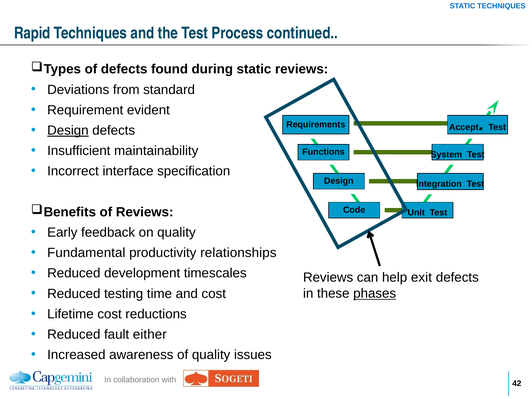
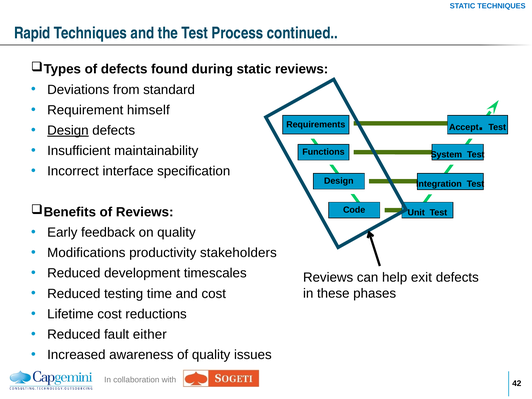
evident: evident -> himself (148, 110)
Fundamental: Fundamental -> Modifications (86, 253)
relationships: relationships -> stakeholders (238, 253)
phases underline: present -> none (375, 294)
